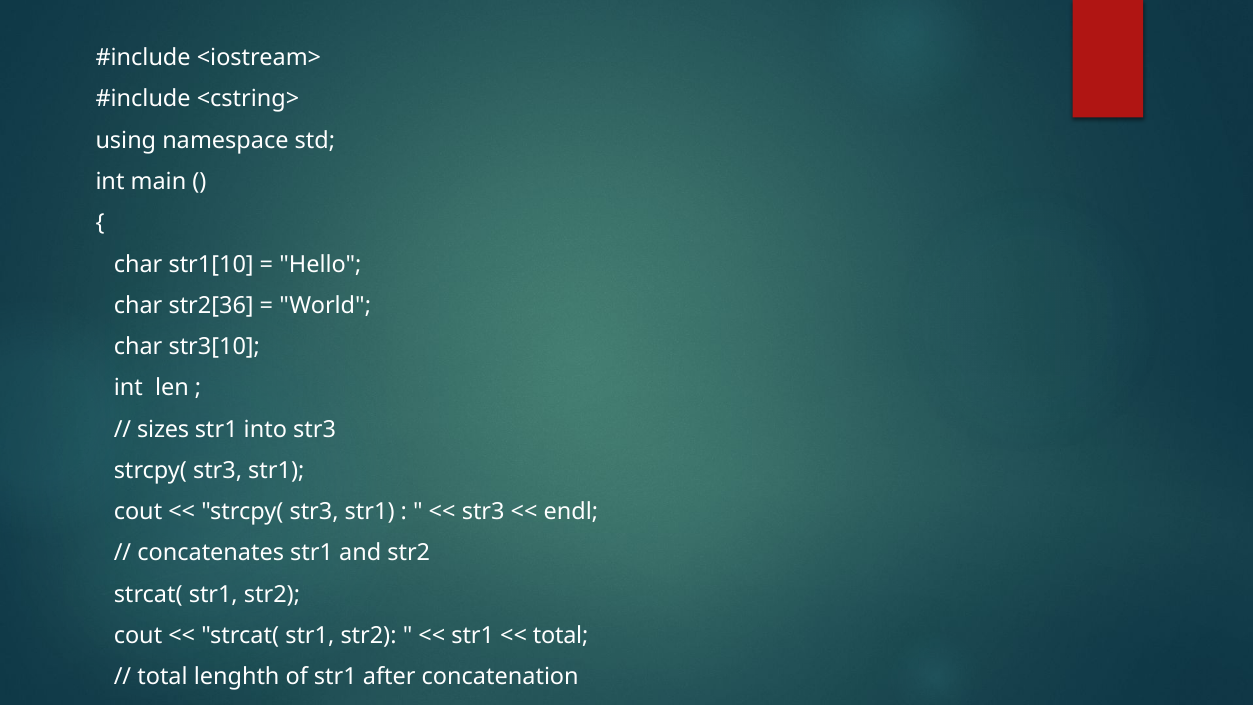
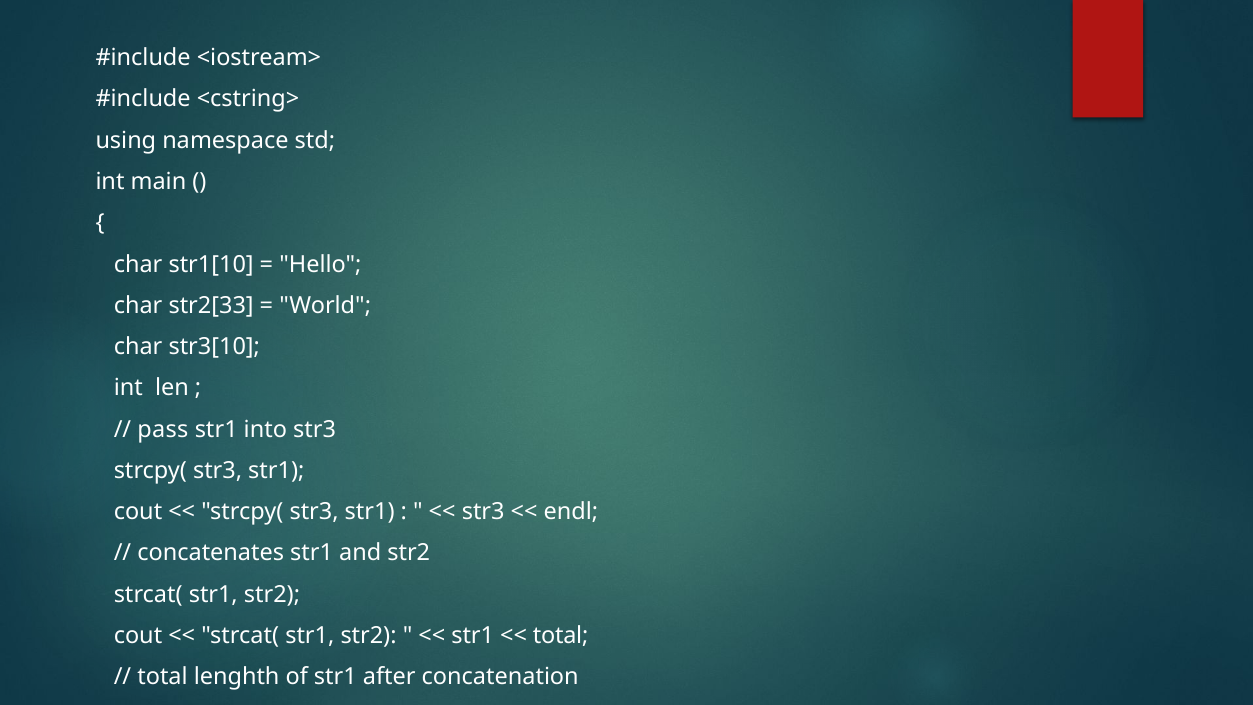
str2[36: str2[36 -> str2[33 (211, 305)
sizes: sizes -> pass (163, 429)
